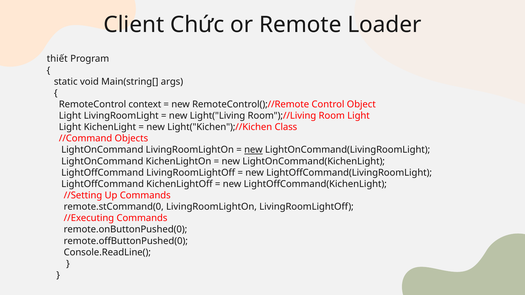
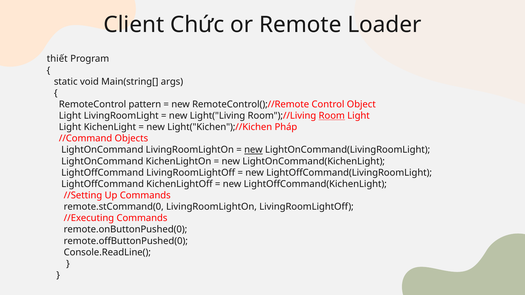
context: context -> pattern (145, 104)
Room underline: none -> present (332, 116)
Class: Class -> Pháp (286, 127)
